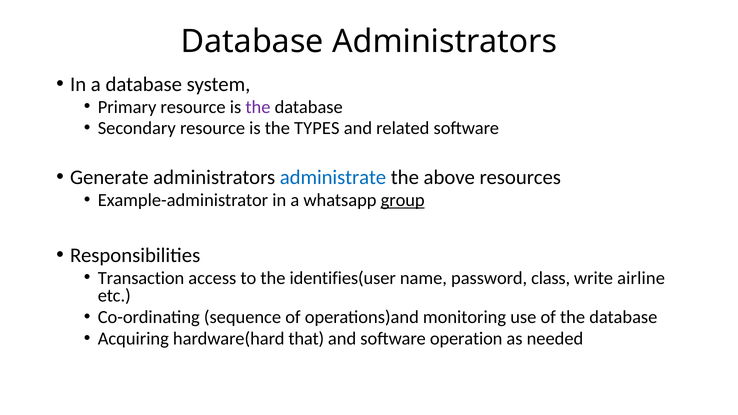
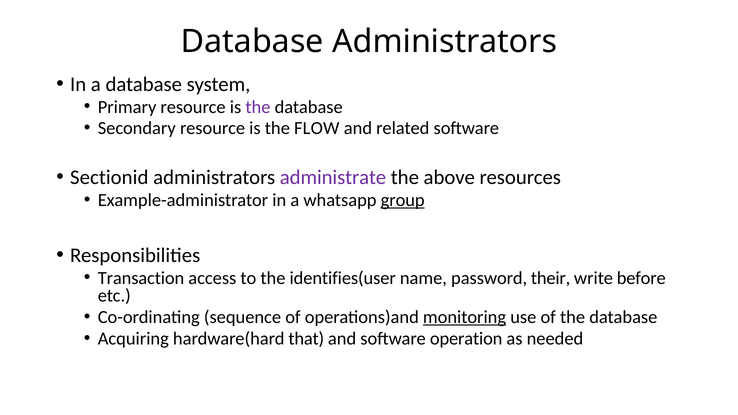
TYPES: TYPES -> FLOW (317, 128)
Generate: Generate -> Sectionid (109, 178)
administrate colour: blue -> purple (333, 178)
class: class -> their (551, 278)
airline: airline -> before (641, 278)
monitoring underline: none -> present (465, 317)
